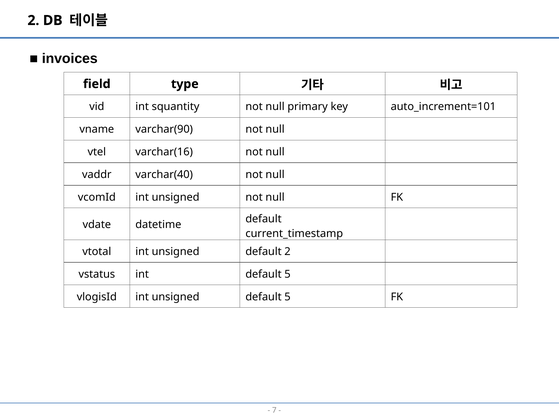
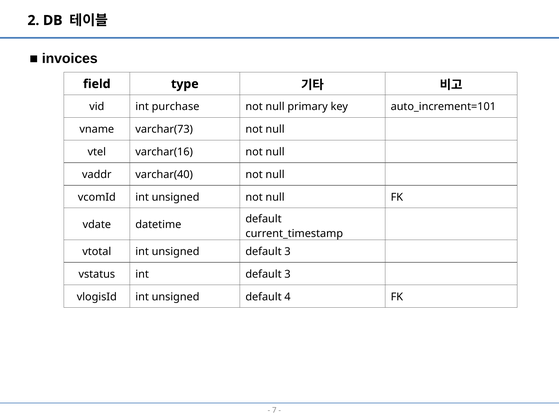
squantity: squantity -> purchase (176, 107)
varchar(90: varchar(90 -> varchar(73 (164, 129)
unsigned default 2: 2 -> 3 (287, 252)
int default 5: 5 -> 3 (287, 274)
unsigned default 5: 5 -> 4 (287, 297)
